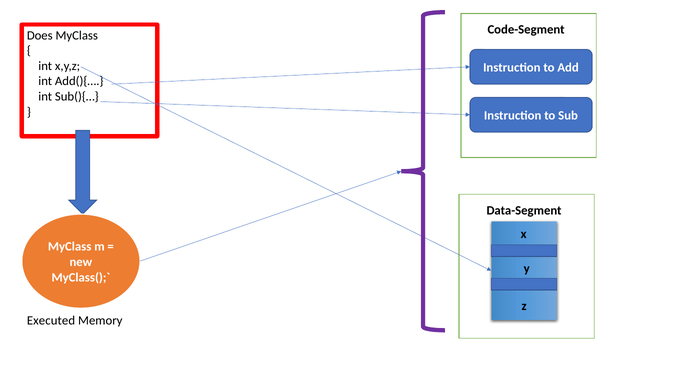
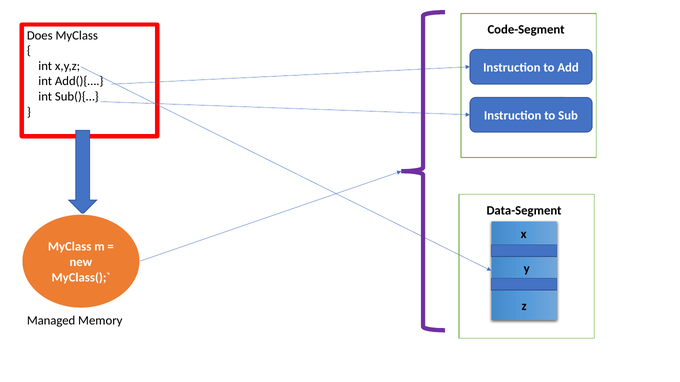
Executed: Executed -> Managed (51, 321)
